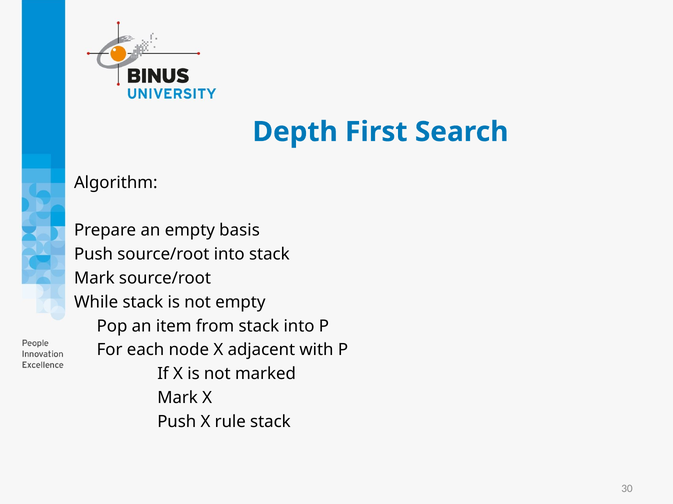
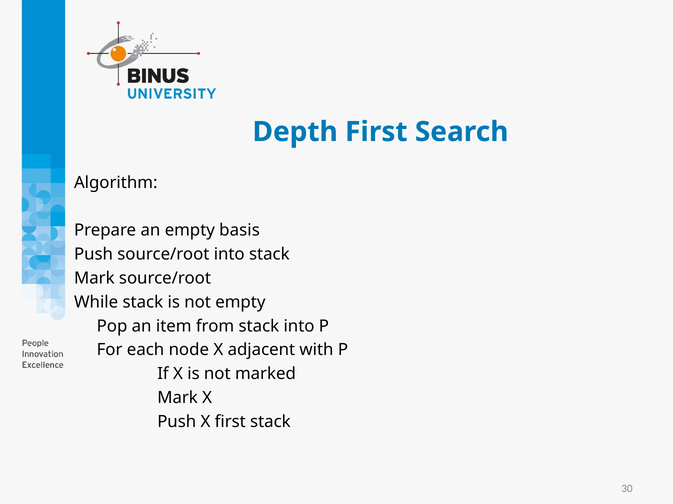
X rule: rule -> first (230, 422)
